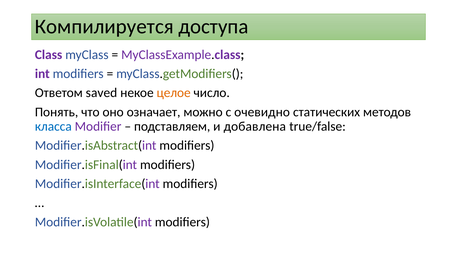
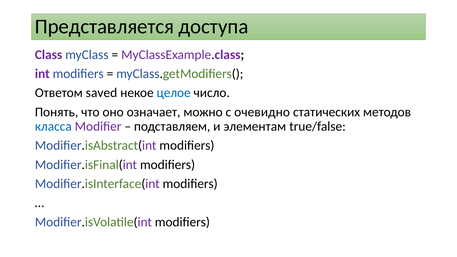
Компилируется: Компилируется -> Представляется (104, 27)
целое colour: orange -> blue (174, 93)
добавлена: добавлена -> элементам (255, 126)
